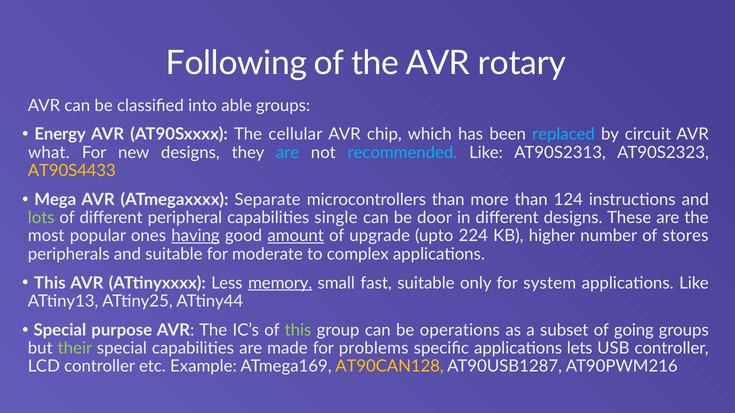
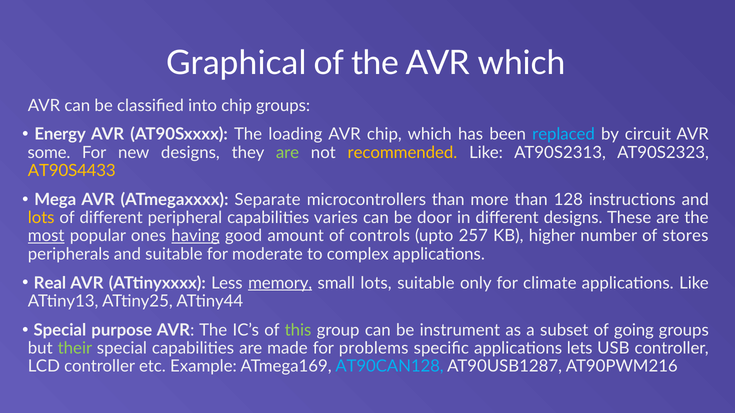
Following: Following -> Graphical (236, 63)
AVR rotary: rotary -> which (522, 63)
into able: able -> chip (237, 106)
cellular: cellular -> loading (295, 135)
what: what -> some (49, 153)
are colour: light blue -> light green (288, 153)
recommended colour: light blue -> yellow (402, 153)
124: 124 -> 128 (568, 200)
lots colour: light green -> yellow (41, 218)
single: single -> varies (336, 218)
most underline: none -> present (46, 236)
amount underline: present -> none (296, 236)
upgrade: upgrade -> controls (380, 236)
224: 224 -> 257 (473, 236)
This: This -> Real (50, 283)
small fast: fast -> lots (376, 283)
system: system -> climate (550, 283)
operations: operations -> instrument (460, 330)
AT90CAN128 colour: yellow -> light blue (389, 367)
